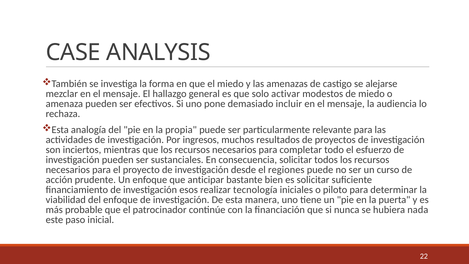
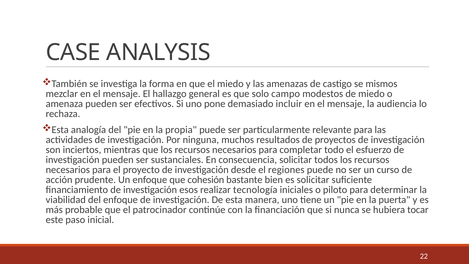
alejarse: alejarse -> mismos (381, 84)
activar: activar -> campo (286, 94)
ingresos: ingresos -> ninguna (201, 140)
anticipar: anticipar -> cohesión (206, 180)
nada: nada -> tocar (418, 210)
